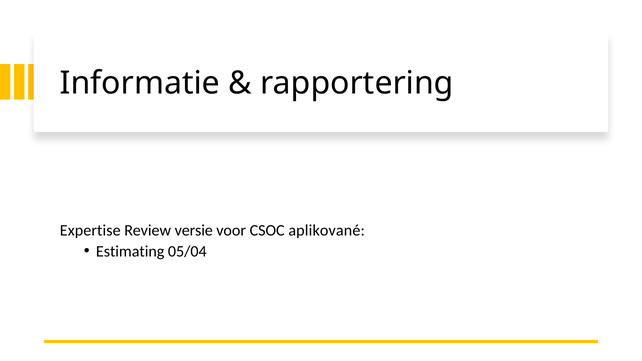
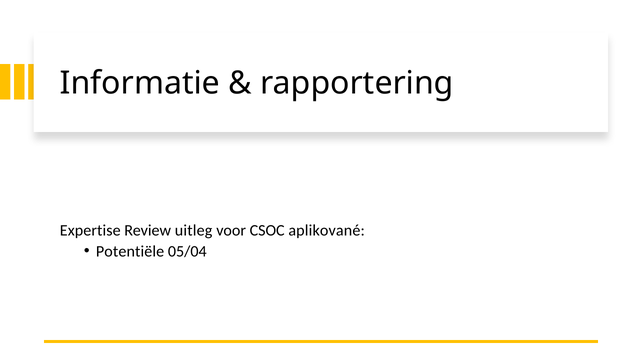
versie: versie -> uitleg (194, 231)
Estimating: Estimating -> Potentiële (130, 251)
